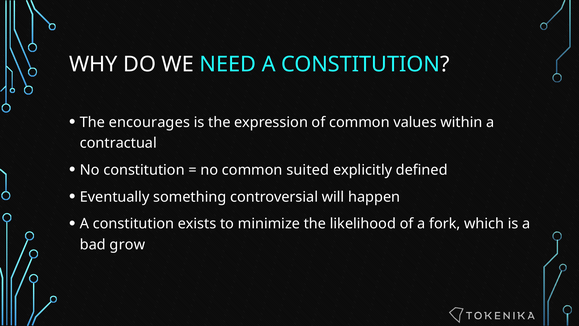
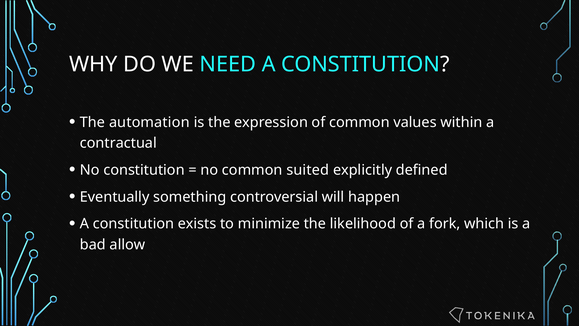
encourages: encourages -> automation (149, 122)
grow: grow -> allow (127, 244)
